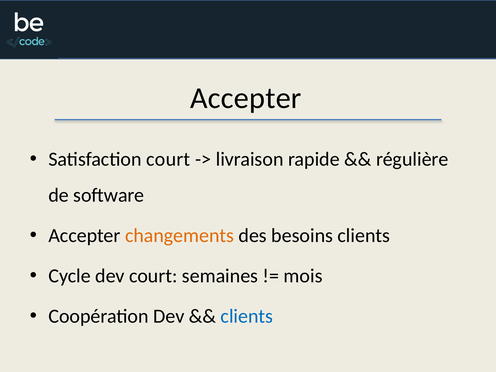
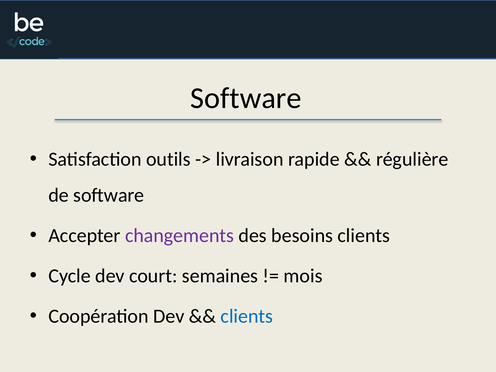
Accepter: Accepter -> Software (246, 98)
Satisfaction court: court -> outils (168, 159)
changements colour: orange -> purple (180, 236)
